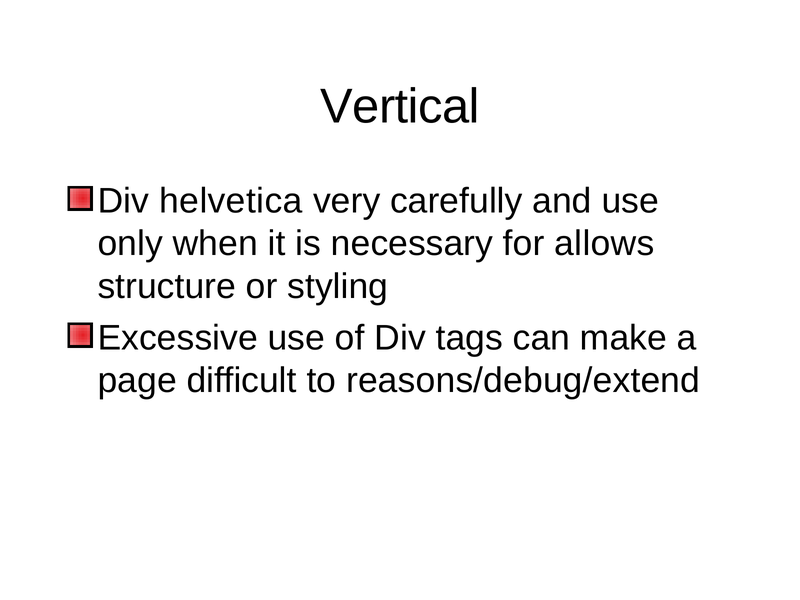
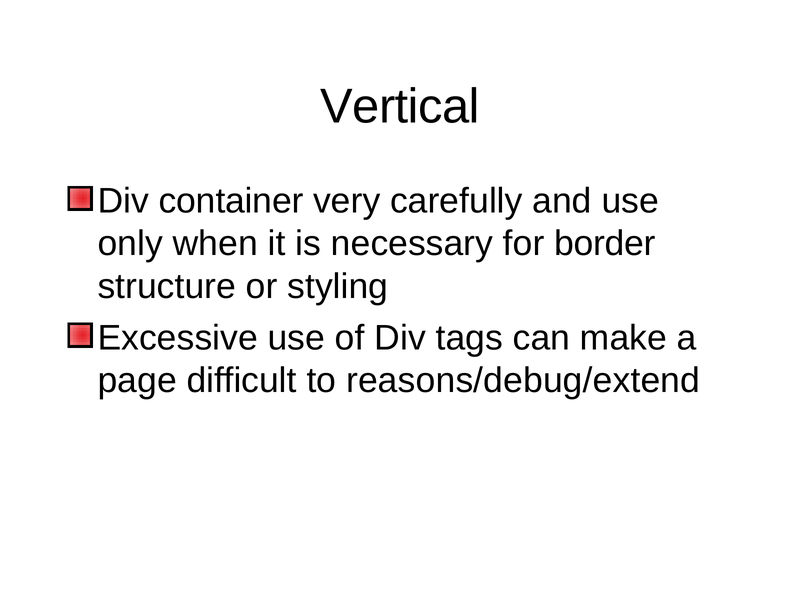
helvetica: helvetica -> container (231, 201)
allows: allows -> border (605, 244)
